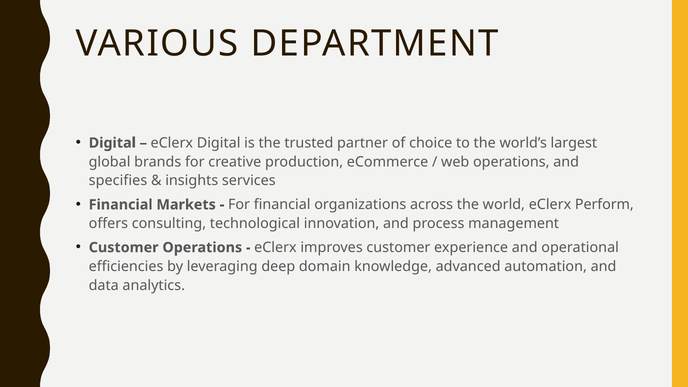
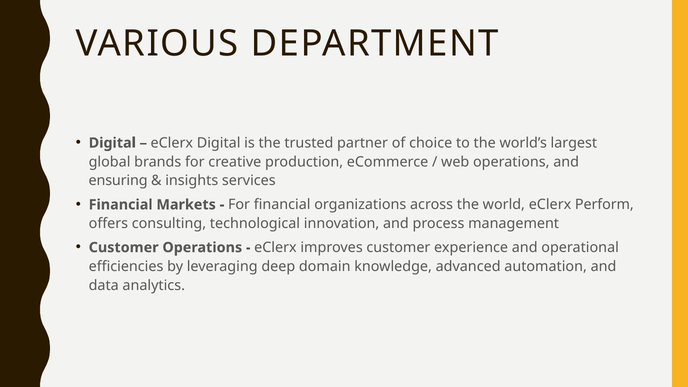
specifies: specifies -> ensuring (118, 181)
